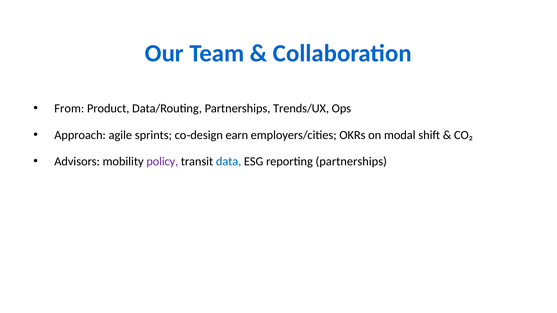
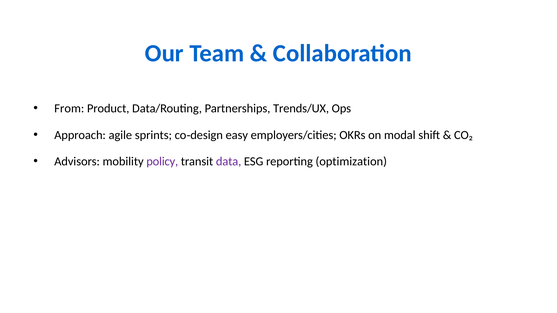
earn: earn -> easy (237, 135)
data colour: blue -> purple (229, 162)
reporting partnerships: partnerships -> optimization (351, 162)
